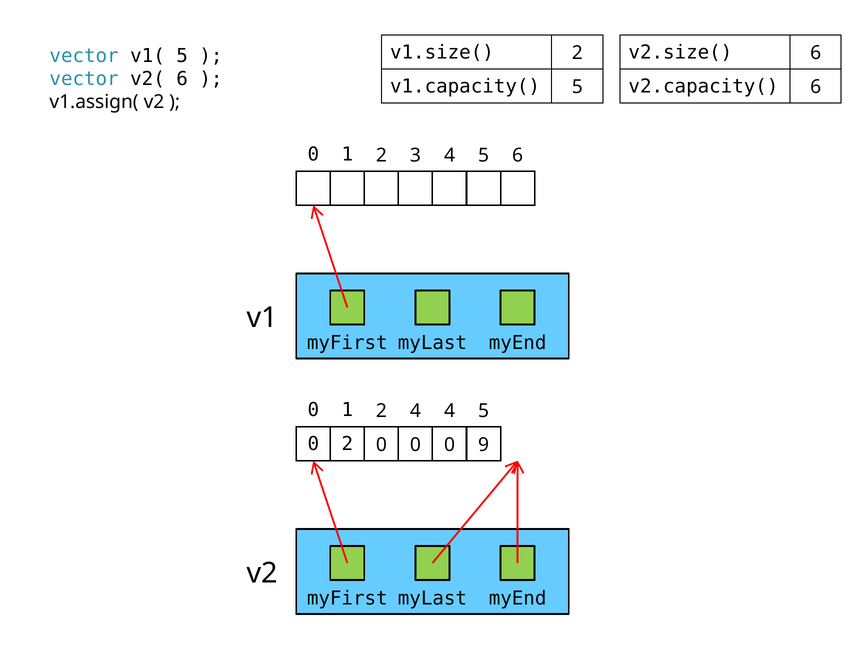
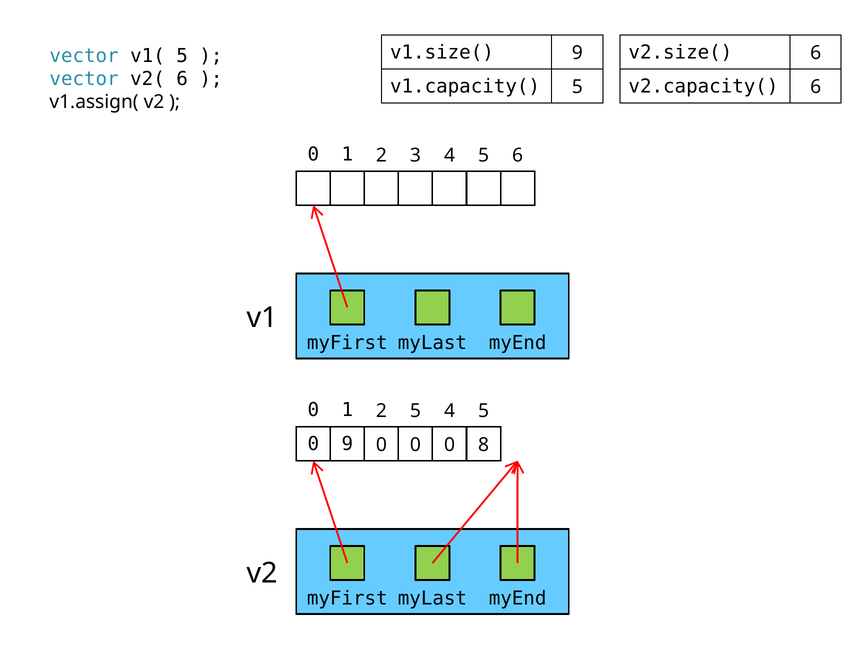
v1.size( 2: 2 -> 9 (577, 53)
2 4: 4 -> 5 (415, 411)
0 2: 2 -> 9 (347, 444)
9: 9 -> 8 (484, 445)
